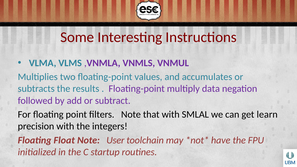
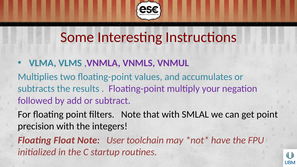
data: data -> your (211, 89)
get learn: learn -> point (267, 115)
